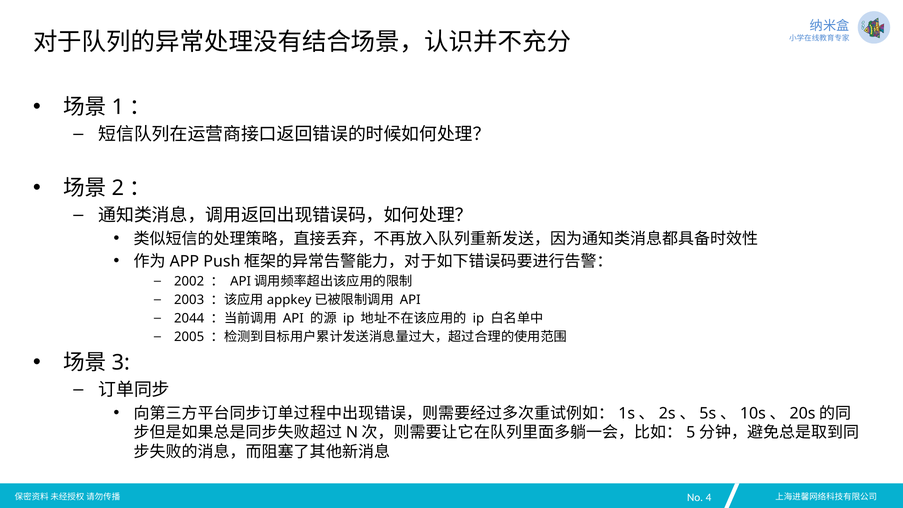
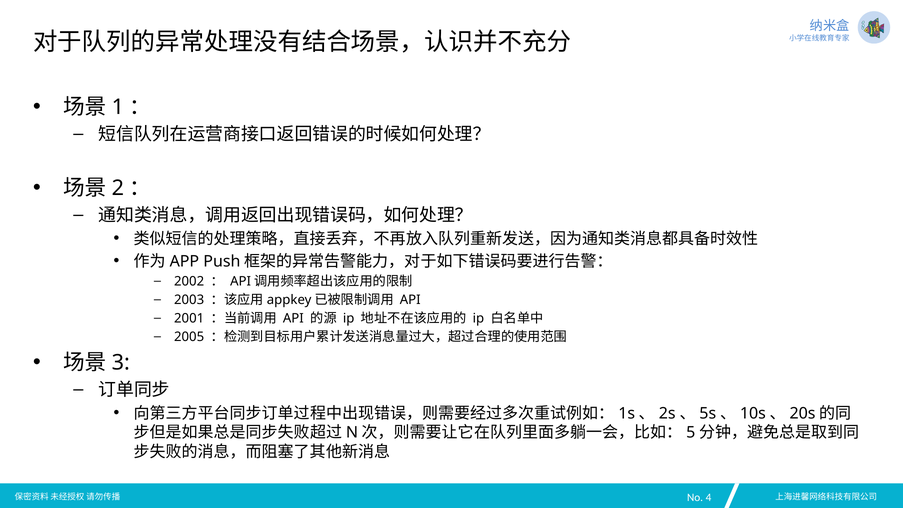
2044: 2044 -> 2001 (189, 318)
